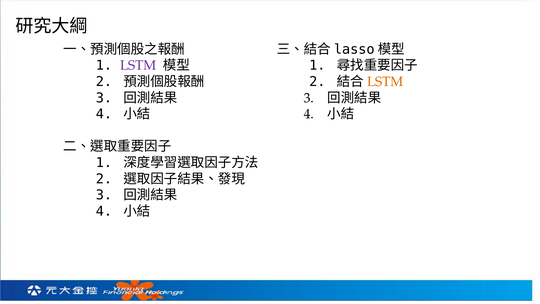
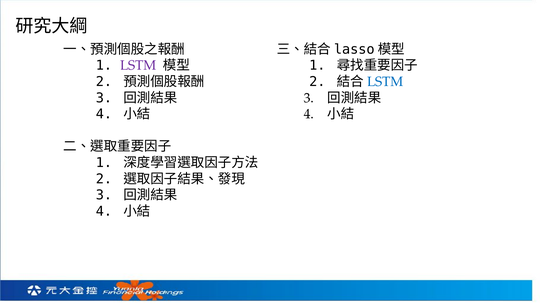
LSTM colour: orange -> blue (385, 82)
